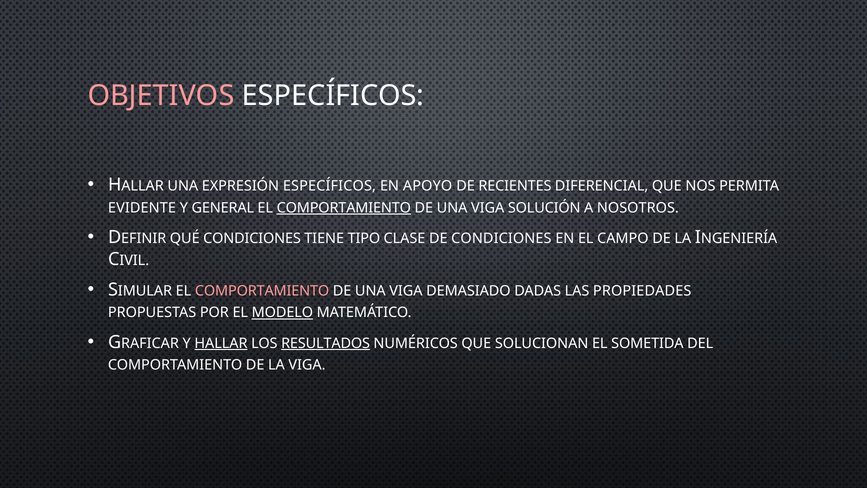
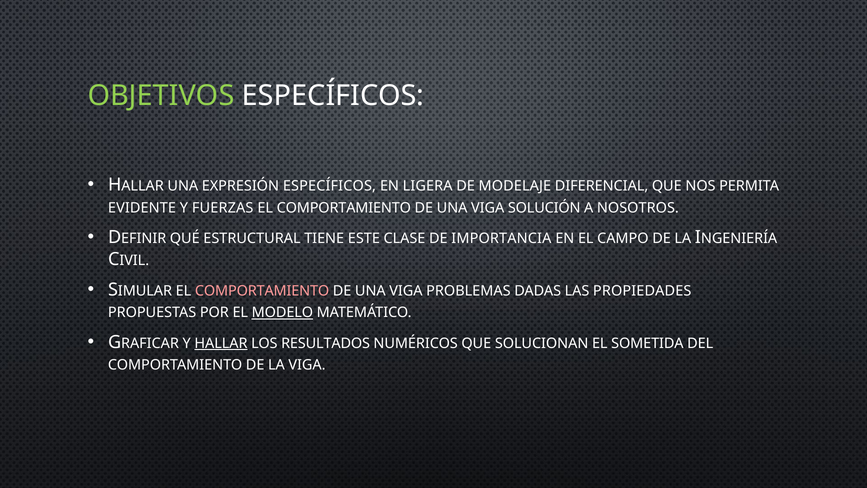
OBJETIVOS colour: pink -> light green (161, 96)
APOYO: APOYO -> LIGERA (428, 186)
RECIENTES: RECIENTES -> MODELAJE (515, 186)
GENERAL: GENERAL -> FUERZAS (223, 208)
COMPORTAMIENTO underline: present -> none (344, 208)
QUÉ CONDICIONES: CONDICIONES -> ESTRUCTURAL (252, 238)
TIPO: TIPO -> ESTE (364, 238)
DE CONDICIONES: CONDICIONES -> IMPORTANCIA (501, 238)
DEMASIADO: DEMASIADO -> PROBLEMAS (468, 291)
RESULTADOS underline: present -> none (326, 343)
